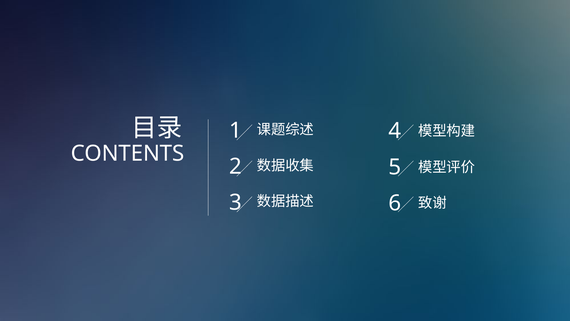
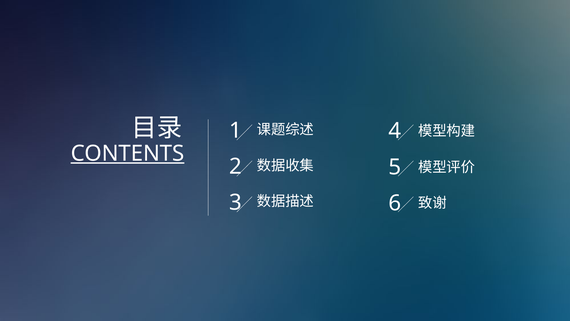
CONTENTS underline: none -> present (128, 153)
